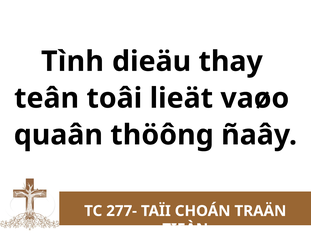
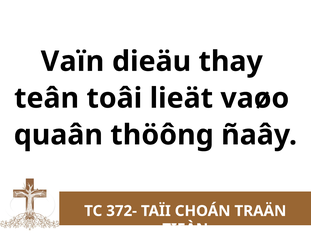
Tình: Tình -> Vaïn (72, 62)
277-: 277- -> 372- (122, 211)
